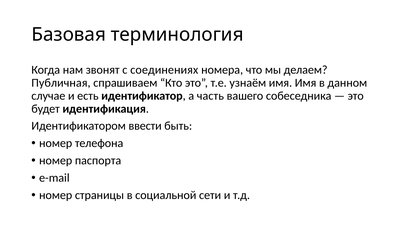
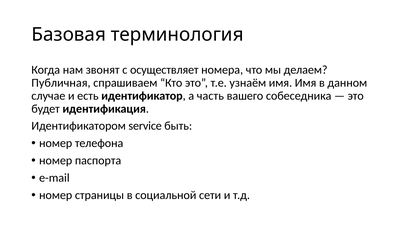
соединениях: соединениях -> осуществляет (164, 70)
ввести: ввести -> service (145, 126)
